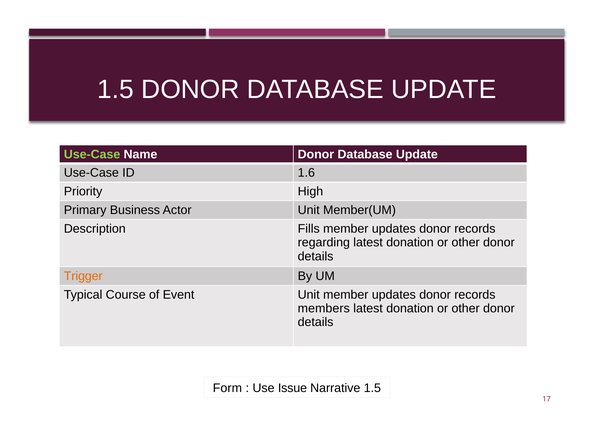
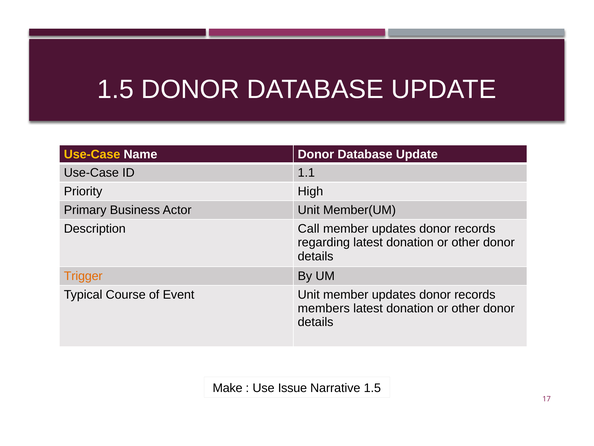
Use-Case colour: light green -> yellow (92, 154)
1.6: 1.6 -> 1.1 (306, 173)
Fills: Fills -> Call (309, 228)
Form: Form -> Make (228, 388)
